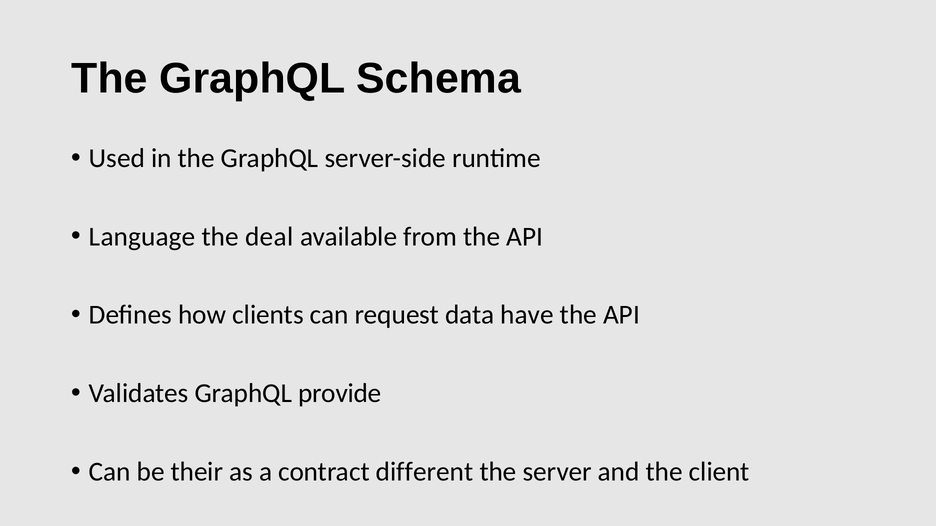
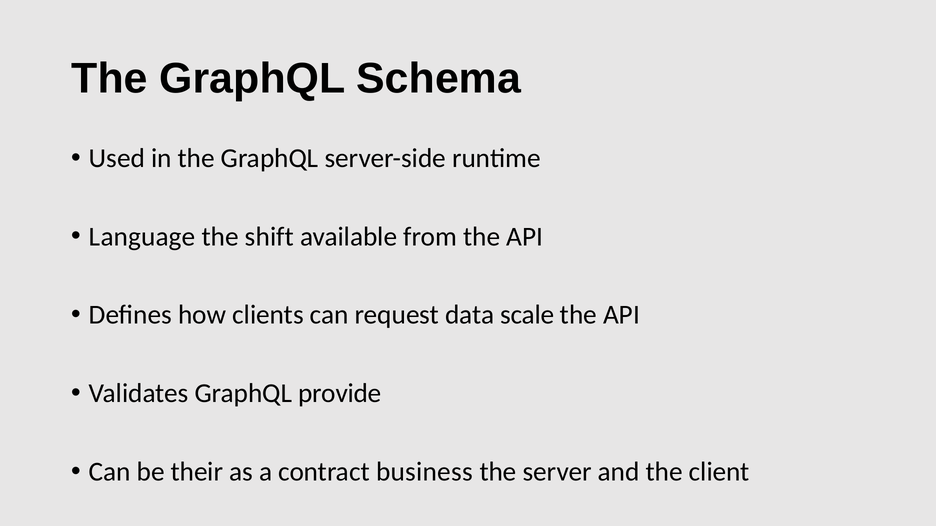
deal: deal -> shift (269, 237)
have: have -> scale (527, 315)
different: different -> business (425, 472)
